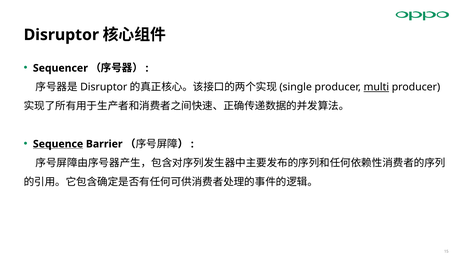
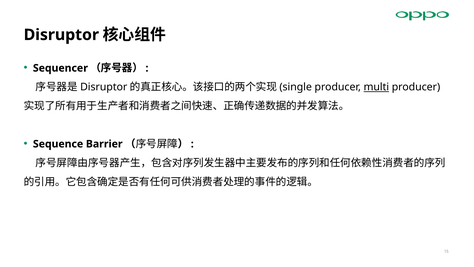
Sequence underline: present -> none (58, 144)
